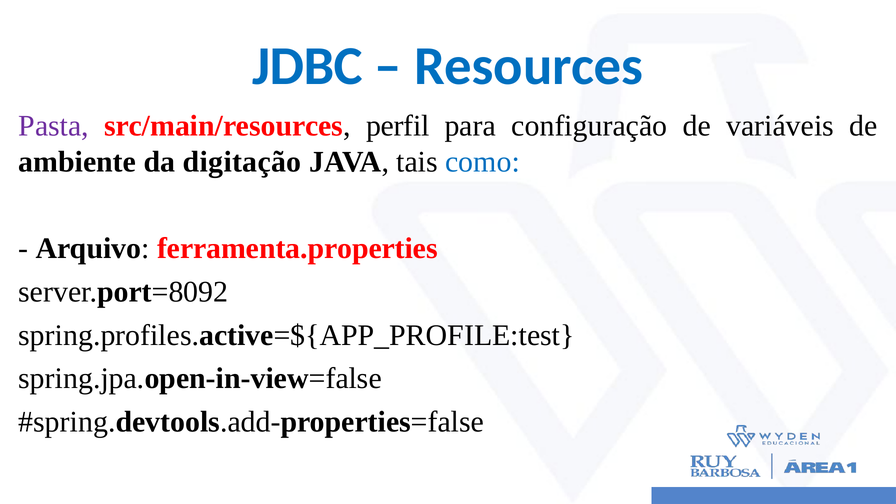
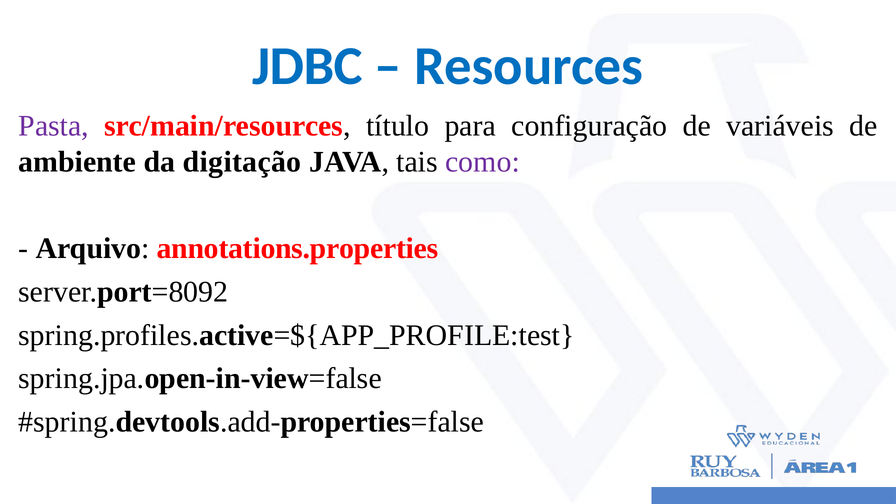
perfil: perfil -> título (398, 126)
como colour: blue -> purple (483, 162)
ferramenta.properties: ferramenta.properties -> annotations.properties (297, 249)
